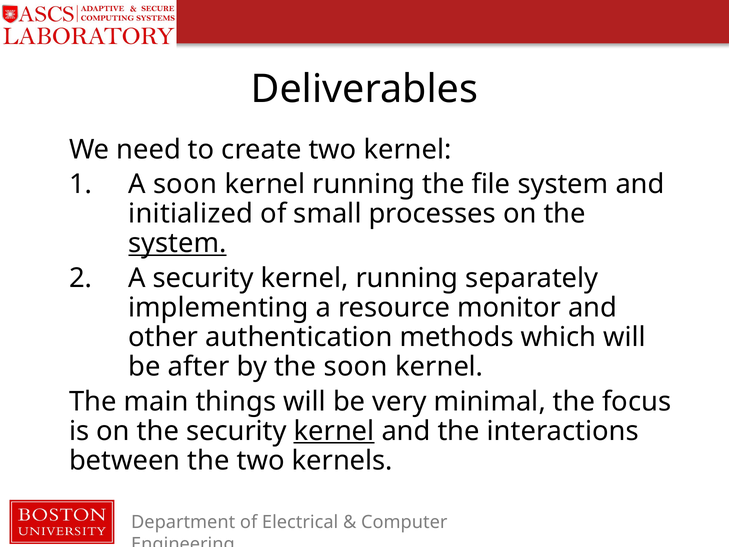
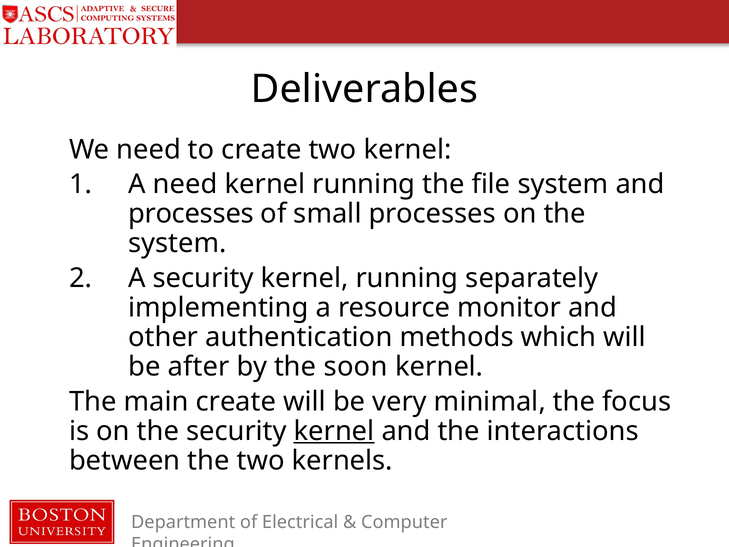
A soon: soon -> need (185, 184)
initialized: initialized -> processes (191, 214)
system underline: present -> none (177, 243)
main things: things -> create (236, 401)
